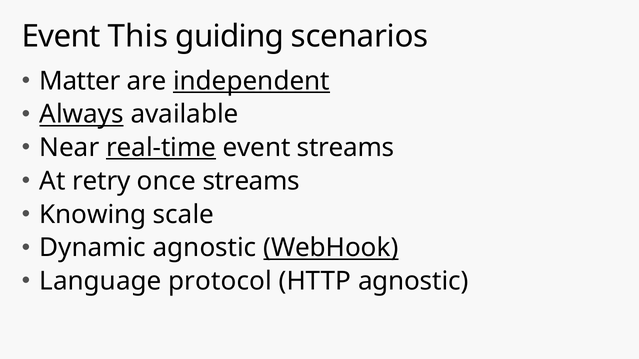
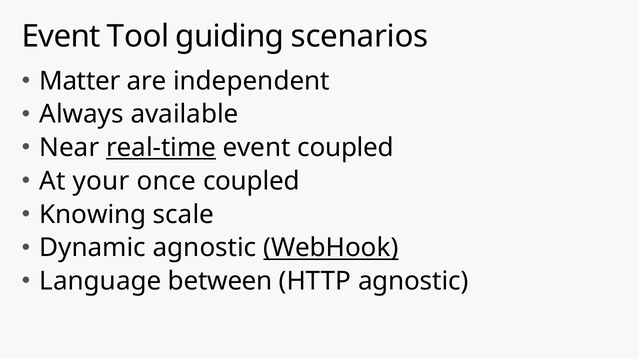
This: This -> Tool (138, 37)
independent underline: present -> none (251, 81)
Always underline: present -> none (82, 114)
event streams: streams -> coupled (346, 148)
retry: retry -> your (101, 181)
once streams: streams -> coupled (251, 181)
protocol: protocol -> between (220, 282)
